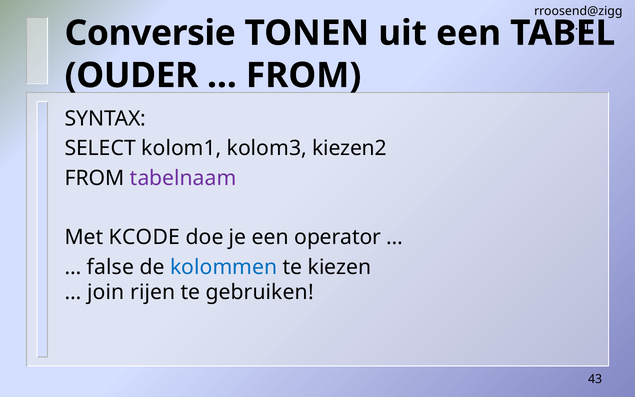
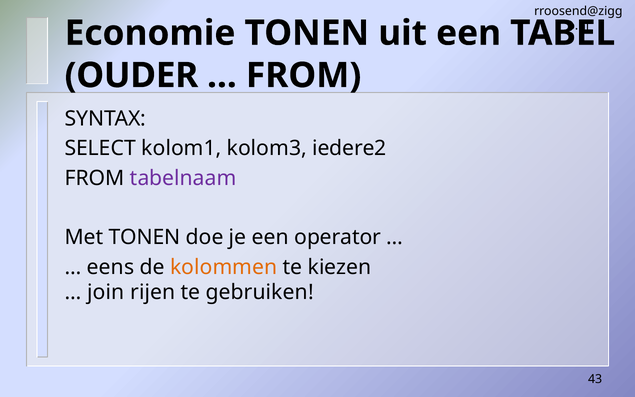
Conversie: Conversie -> Economie (150, 33)
kiezen2: kiezen2 -> iedere2 (349, 148)
Met KCODE: KCODE -> TONEN (145, 237)
false: false -> eens (110, 267)
kolommen colour: blue -> orange (224, 267)
